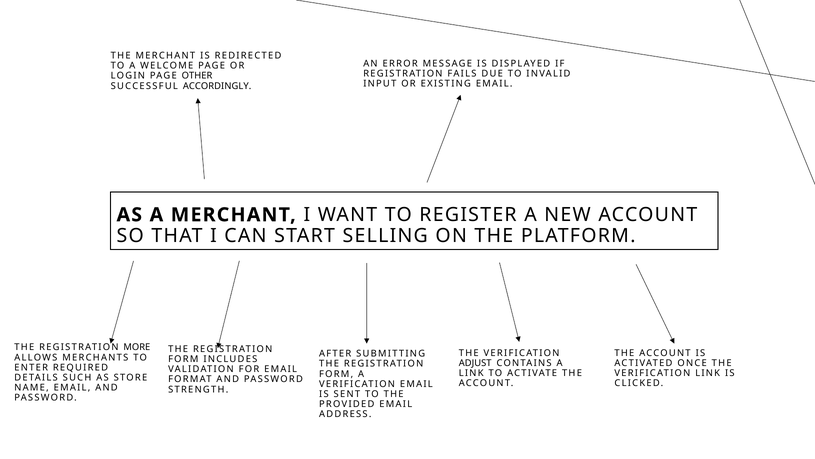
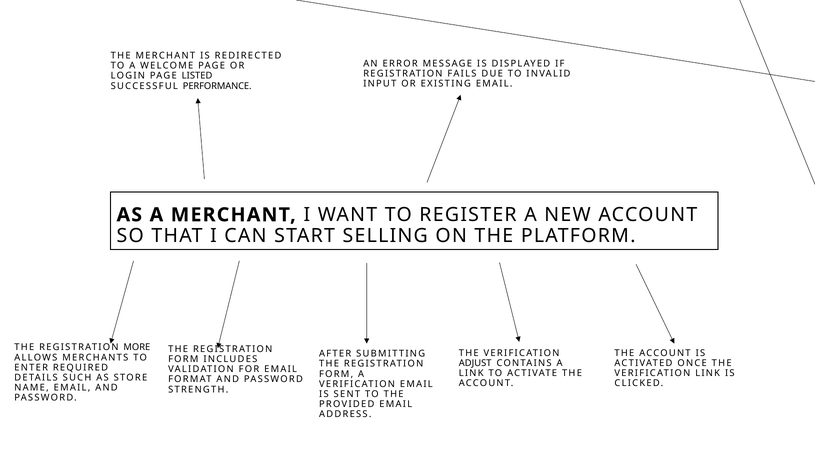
OTHER: OTHER -> LISTED (197, 76)
ACCORDINGLY: ACCORDINGLY -> PERFORMANCE (217, 86)
